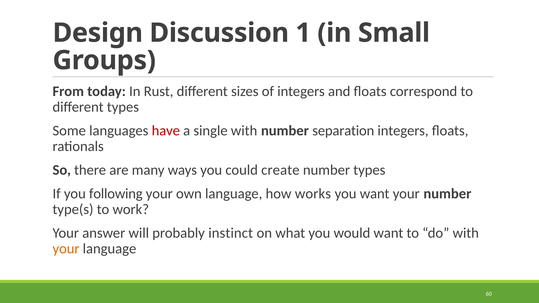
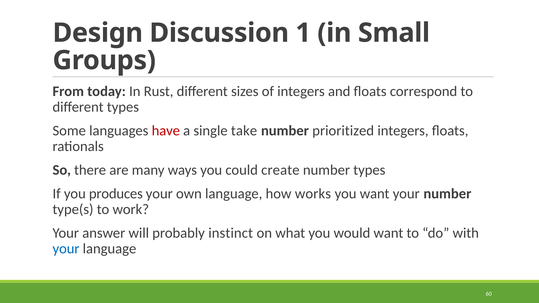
single with: with -> take (244, 131)
separation: separation -> prioritized (343, 131)
following: following -> produces (116, 194)
your colour: orange -> blue (66, 249)
